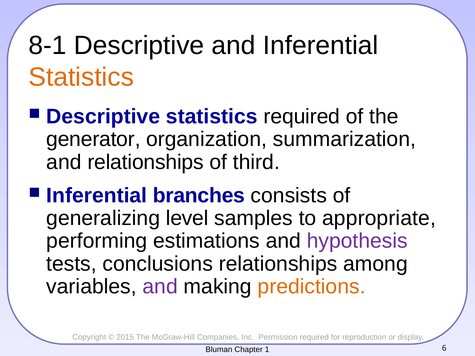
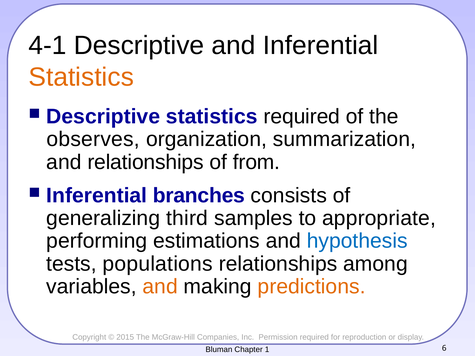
8-1: 8-1 -> 4-1 (48, 45)
generator: generator -> observes (93, 139)
third: third -> from (257, 162)
level: level -> third (187, 218)
hypothesis colour: purple -> blue (357, 241)
conclusions: conclusions -> populations (158, 264)
and colour: purple -> orange (160, 287)
